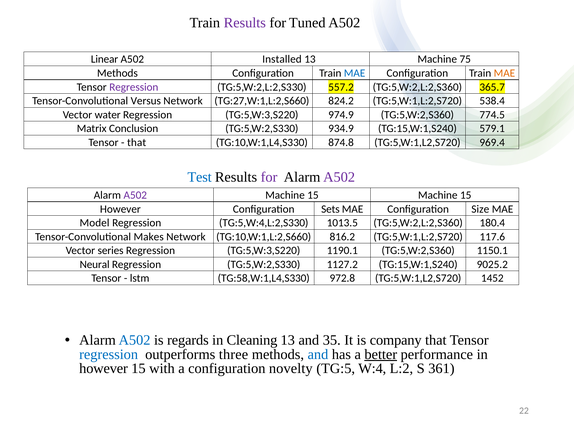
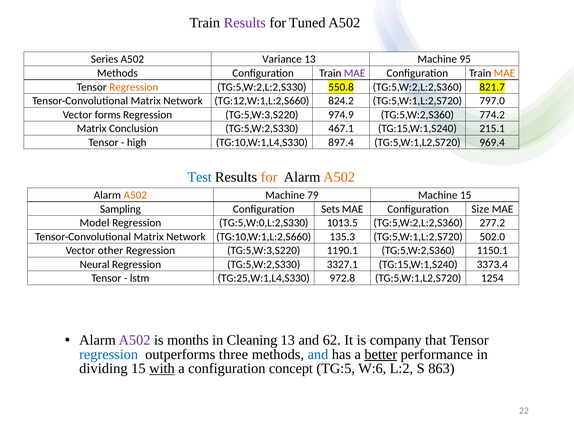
Linear: Linear -> Series (104, 59)
Installed: Installed -> Variance (282, 59)
75: 75 -> 95 (465, 59)
MAE colour: blue -> purple (355, 73)
Regression colour: purple -> orange (134, 87)
557.2: 557.2 -> 550.8 (341, 87)
365.7: 365.7 -> 821.7 (492, 87)
Versus: Versus -> Matrix (146, 101)
TG:27,W:1,L:2,S660: TG:27,W:1,L:2,S660 -> TG:12,W:1,L:2,S660 (262, 101)
538.4: 538.4 -> 797.0 (492, 101)
water: water -> forms (108, 115)
774.5: 774.5 -> 774.2 (492, 115)
934.9: 934.9 -> 467.1 (341, 129)
579.1: 579.1 -> 215.1 (492, 129)
that: that -> high (137, 143)
874.8: 874.8 -> 897.4 (341, 143)
for colour: purple -> orange (269, 177)
A502 colour: purple -> orange (339, 177)
A502 colour: purple -> orange (135, 195)
15: 15 -> 79 (313, 195)
However: However -> Sampling (120, 209)
TG:5,W:4,L:2,S330: TG:5,W:4,L:2,S330 -> TG:5,W:0,L:2,S330 (264, 223)
180.4: 180.4 -> 277.2 (492, 223)
Makes: Makes -> Matrix (149, 237)
816.2: 816.2 -> 135.3 (342, 237)
117.6: 117.6 -> 502.0 (492, 237)
series: series -> other (110, 251)
1127.2: 1127.2 -> 3327.1 (342, 265)
9025.2: 9025.2 -> 3373.4 (492, 265)
TG:58,W:1,L4,S330: TG:58,W:1,L4,S330 -> TG:25,W:1,L4,S330 (264, 279)
1452: 1452 -> 1254 (492, 279)
A502 colour: blue -> purple (135, 340)
regards: regards -> months (188, 340)
35: 35 -> 62 (332, 340)
however: however -> dividing (103, 369)
with underline: none -> present (162, 369)
novelty: novelty -> concept (291, 369)
W:4: W:4 -> W:6 (372, 369)
361: 361 -> 863 (441, 369)
